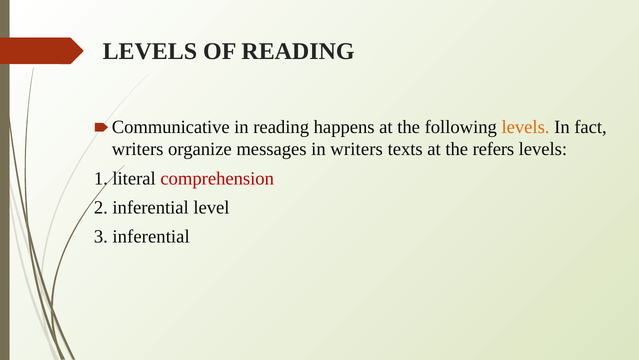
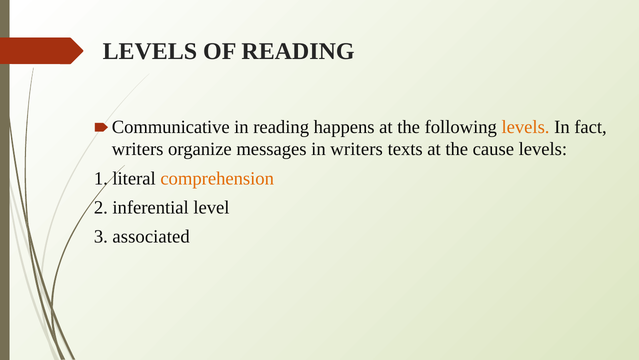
refers: refers -> cause (493, 149)
comprehension colour: red -> orange (217, 178)
3 inferential: inferential -> associated (151, 236)
